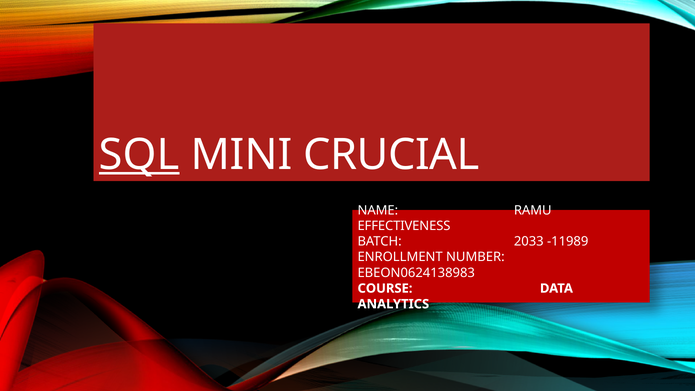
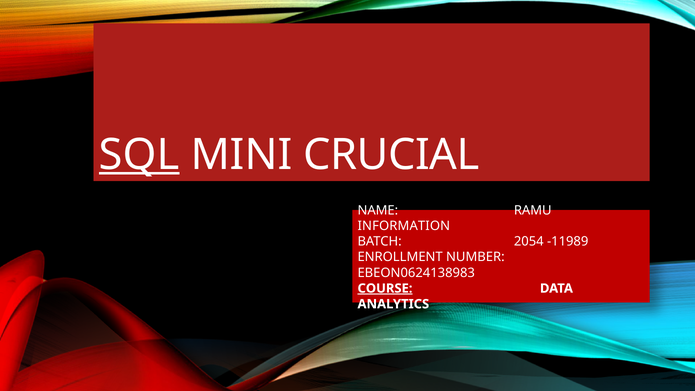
EFFECTIVENESS: EFFECTIVENESS -> INFORMATION (404, 226)
2033: 2033 -> 2054 (529, 241)
COURSE underline: none -> present (385, 288)
